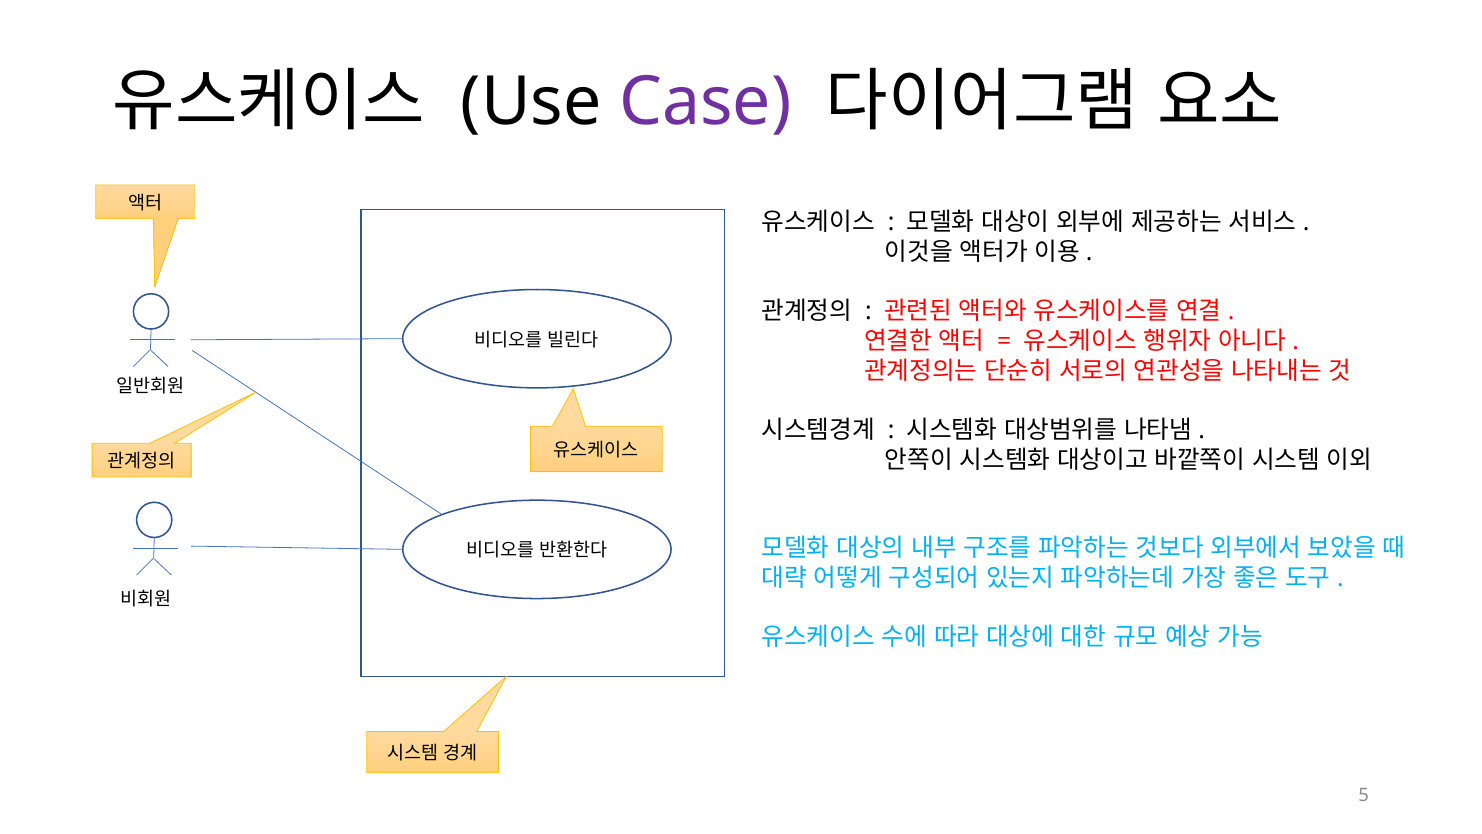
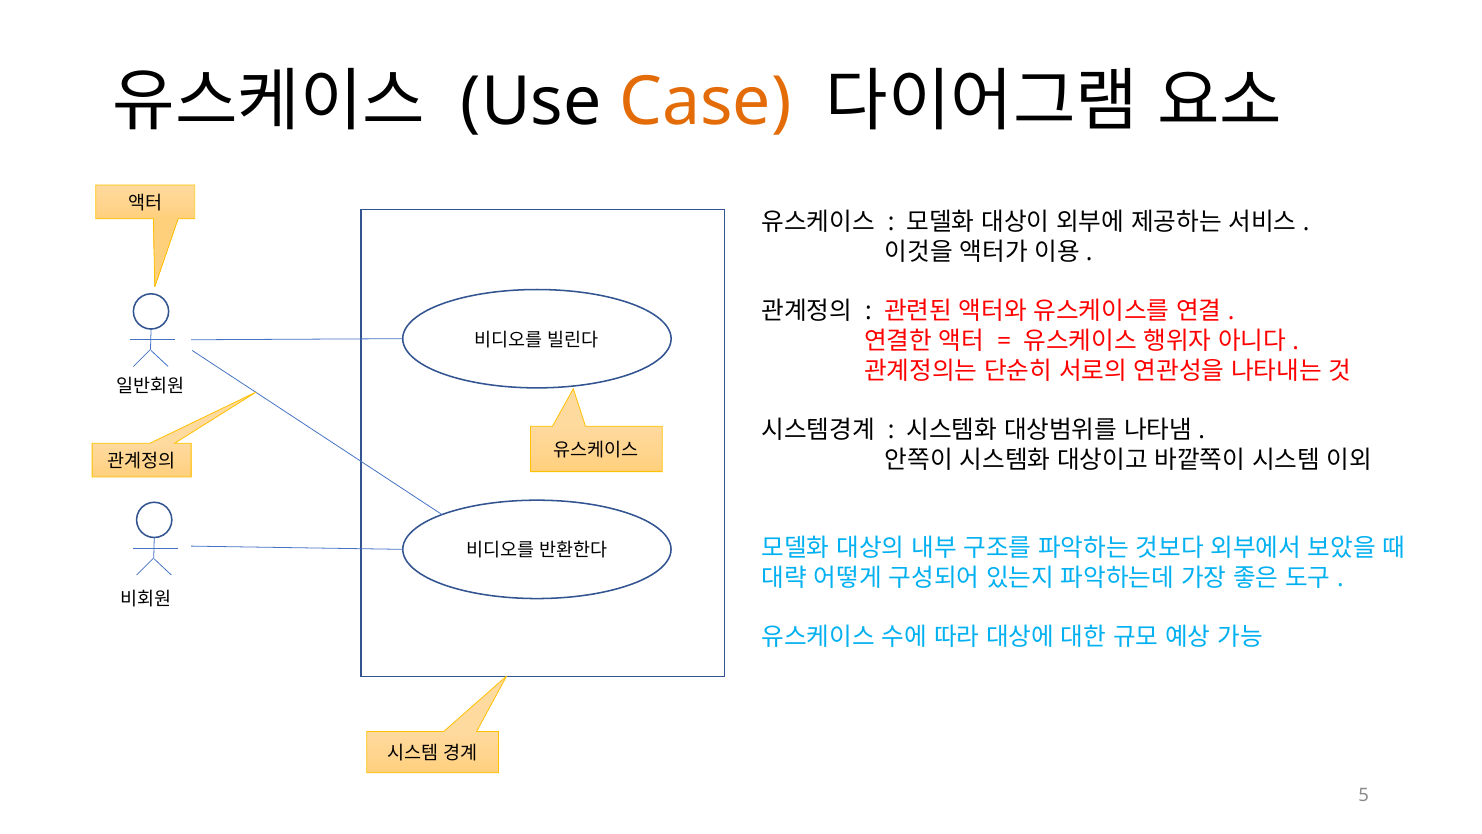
Case colour: purple -> orange (705, 102)
